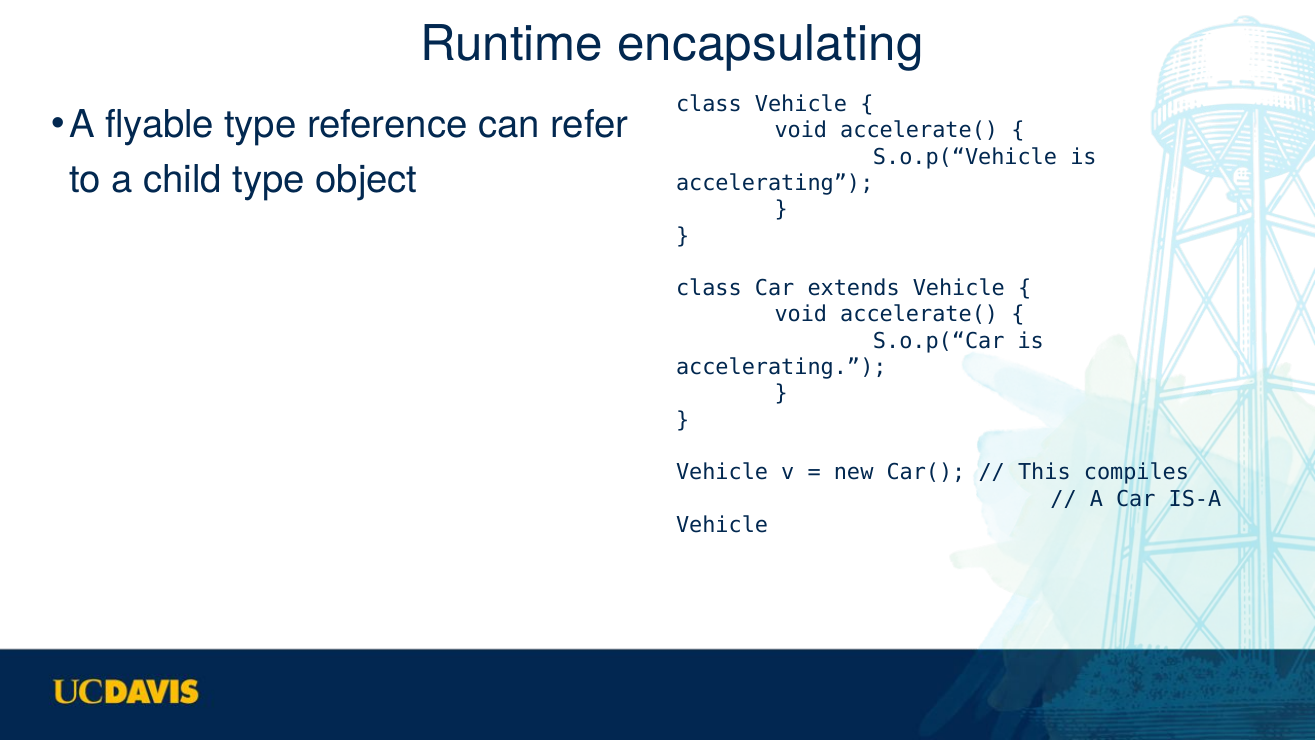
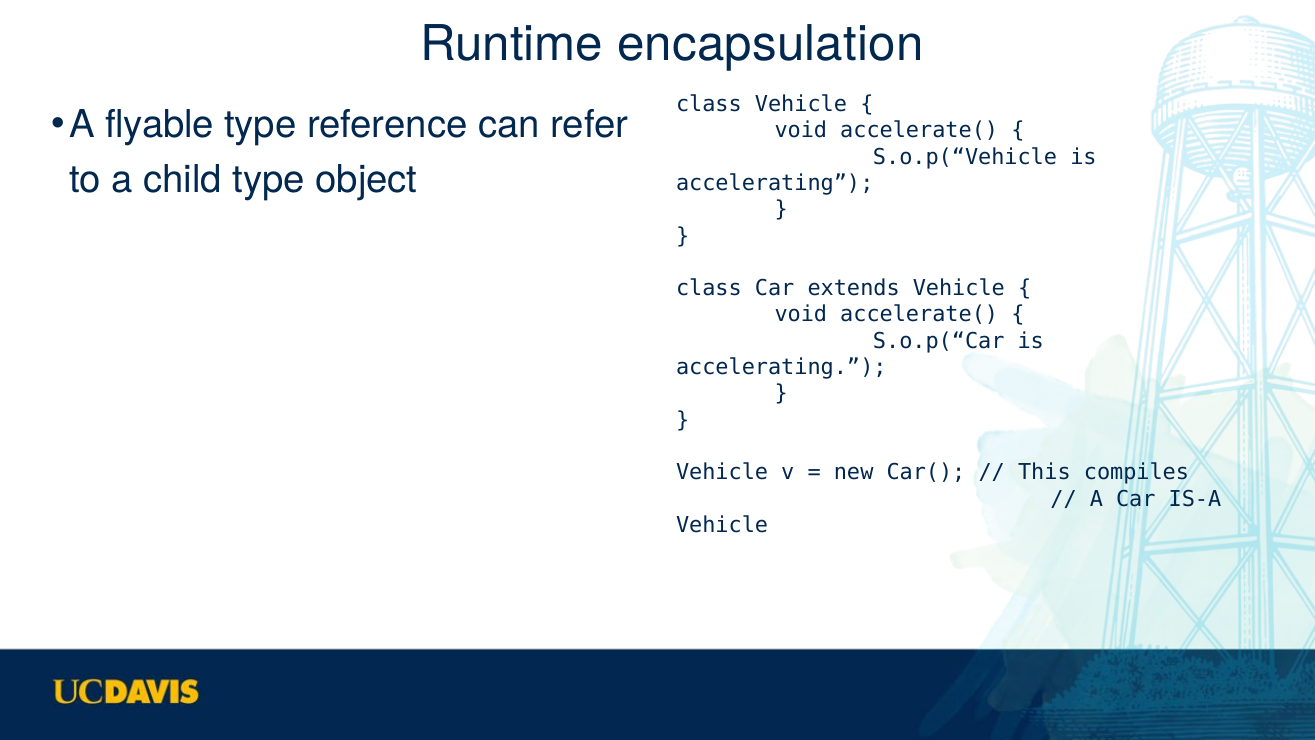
encapsulating: encapsulating -> encapsulation (770, 44)
